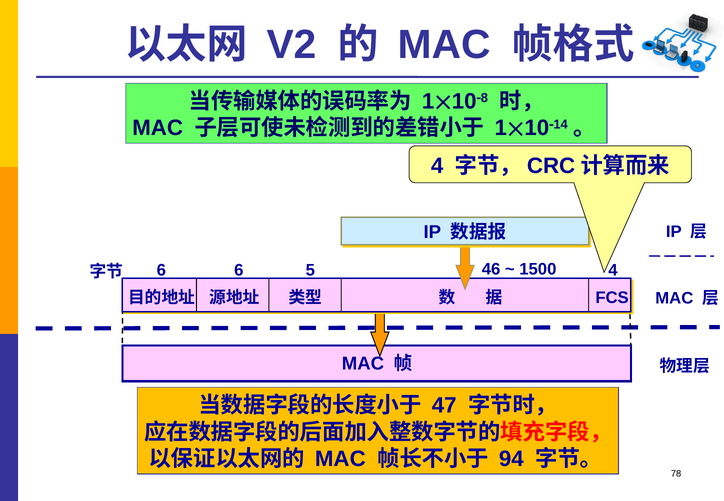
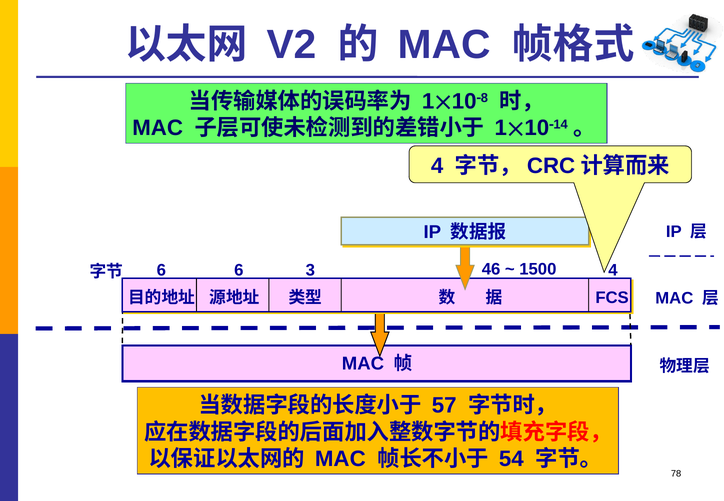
5: 5 -> 3 (310, 270)
47: 47 -> 57 (444, 406)
94: 94 -> 54 (511, 459)
